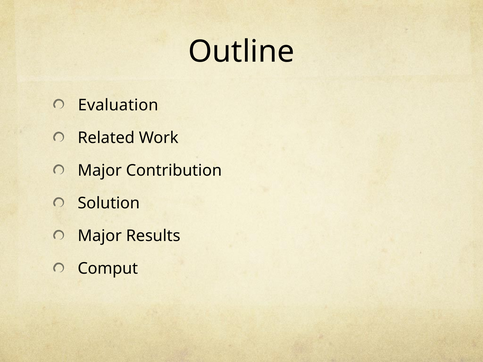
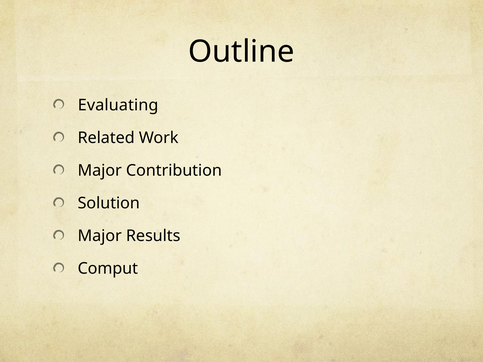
Evaluation: Evaluation -> Evaluating (118, 105)
